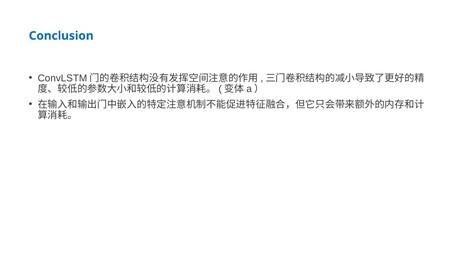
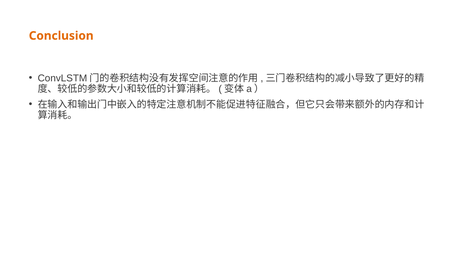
Conclusion colour: blue -> orange (61, 36)
